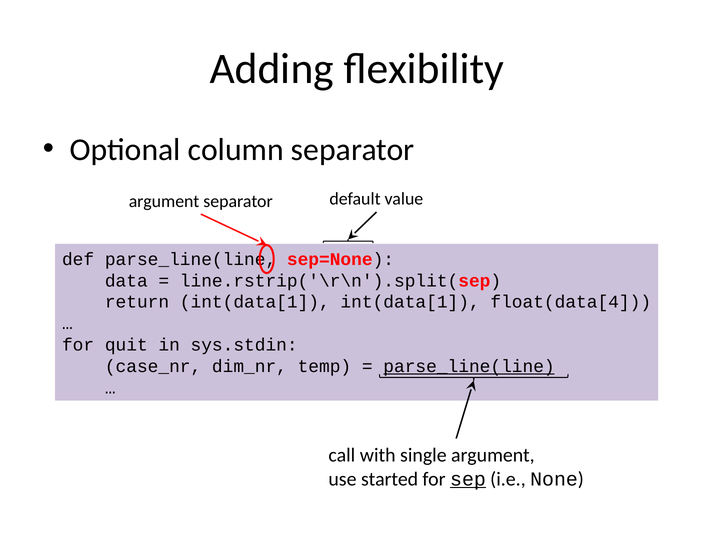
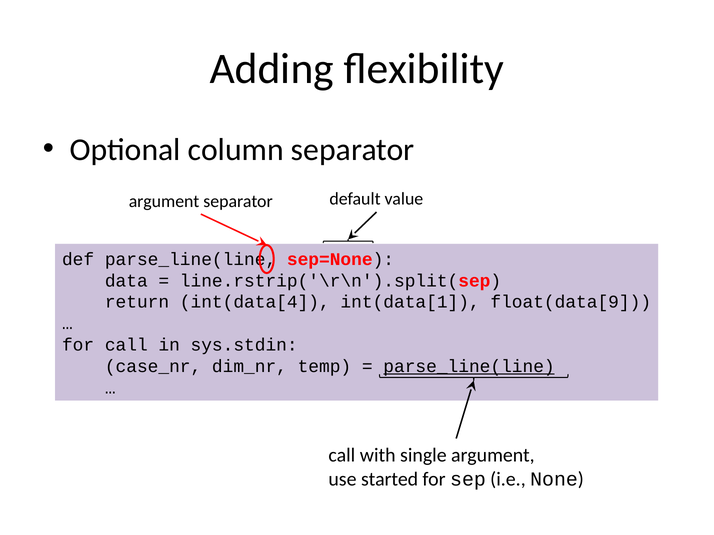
return int(data[1: int(data[1 -> int(data[4 (255, 302)
float(data[4: float(data[4 -> float(data[9 (571, 302)
for quit: quit -> call (126, 345)
sep underline: present -> none (468, 480)
